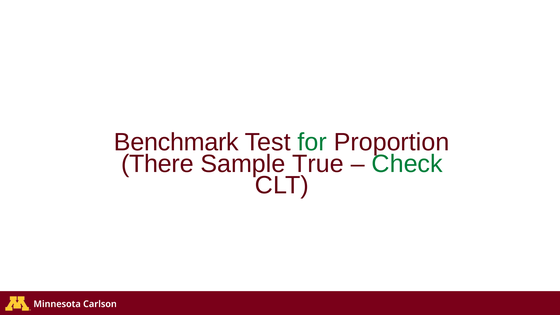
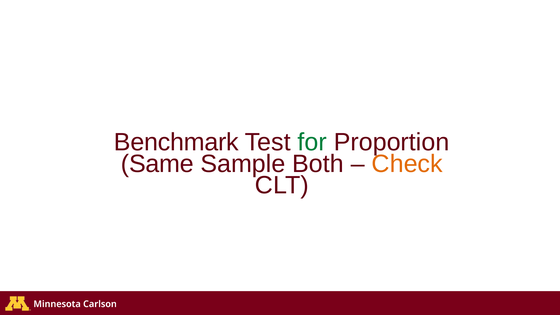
There: There -> Same (157, 164)
True: True -> Both (318, 164)
Check colour: green -> orange (407, 164)
